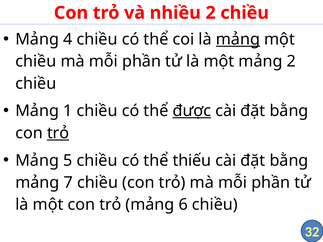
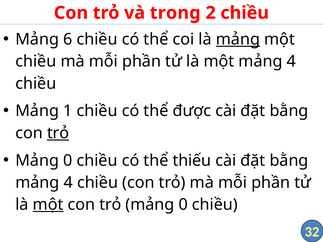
nhiều: nhiều -> trong (175, 13)
4: 4 -> 6 (68, 39)
một mảng 2: 2 -> 4 (291, 61)
được underline: present -> none (192, 111)
5: 5 -> 0 (68, 161)
7: 7 -> 4 (68, 183)
một underline: none -> present (48, 205)
trỏ mảng 6: 6 -> 0 (183, 205)
